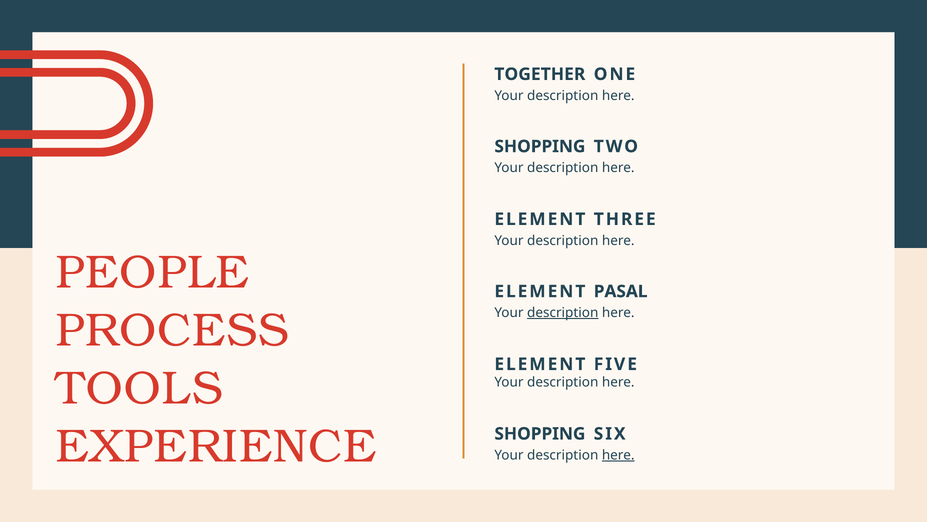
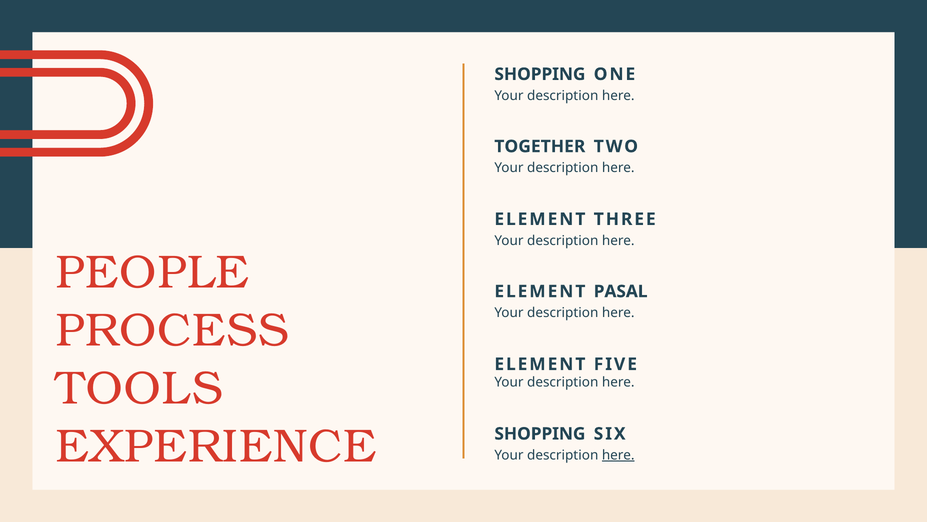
TOGETHER: TOGETHER -> SHOPPING (540, 74)
SHOPPING: SHOPPING -> TOGETHER (540, 146)
description underline: present -> none (563, 313)
